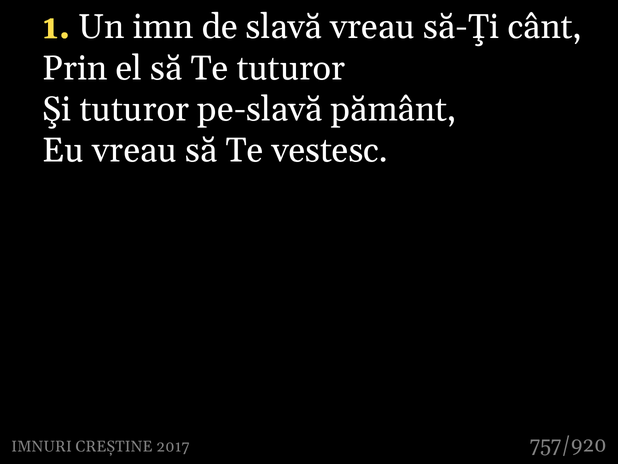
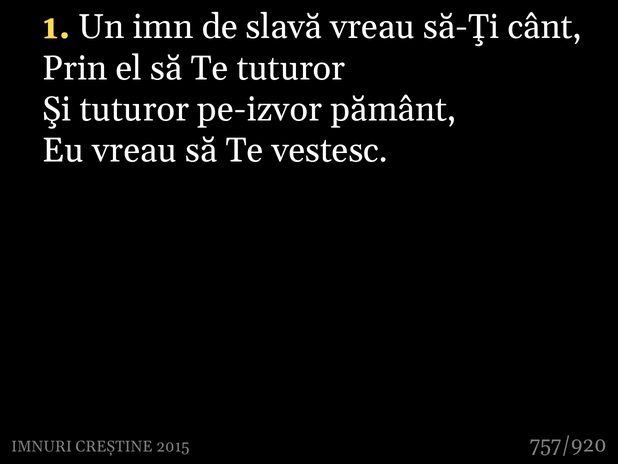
pe-slavă: pe-slavă -> pe-izvor (260, 109)
2017: 2017 -> 2015 (173, 446)
